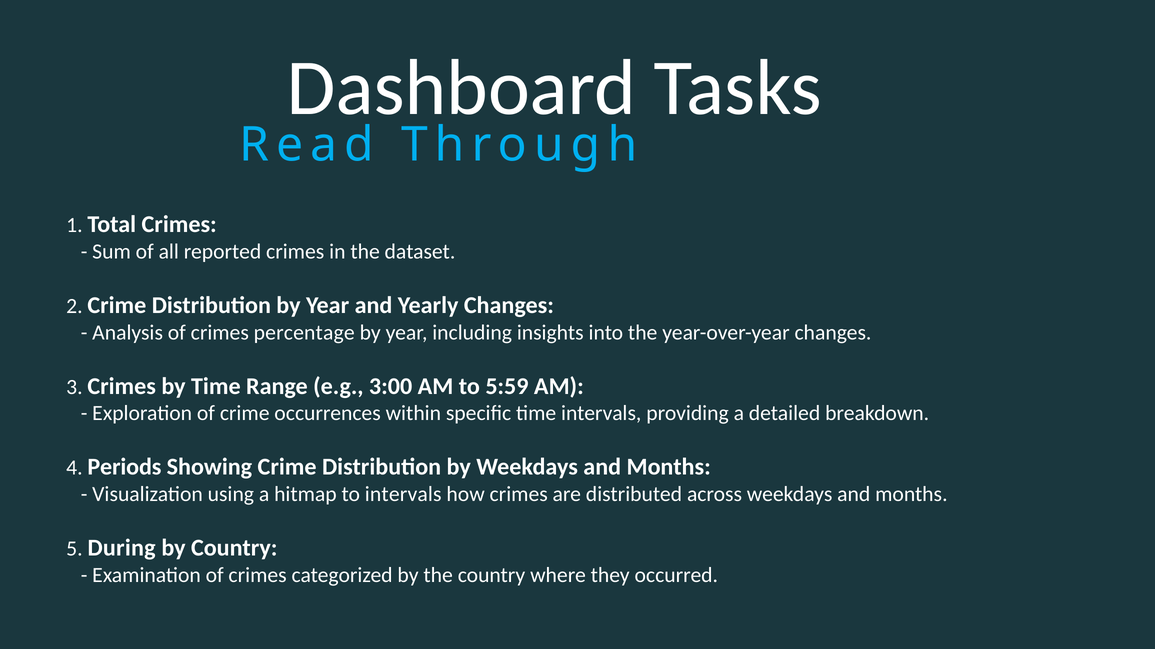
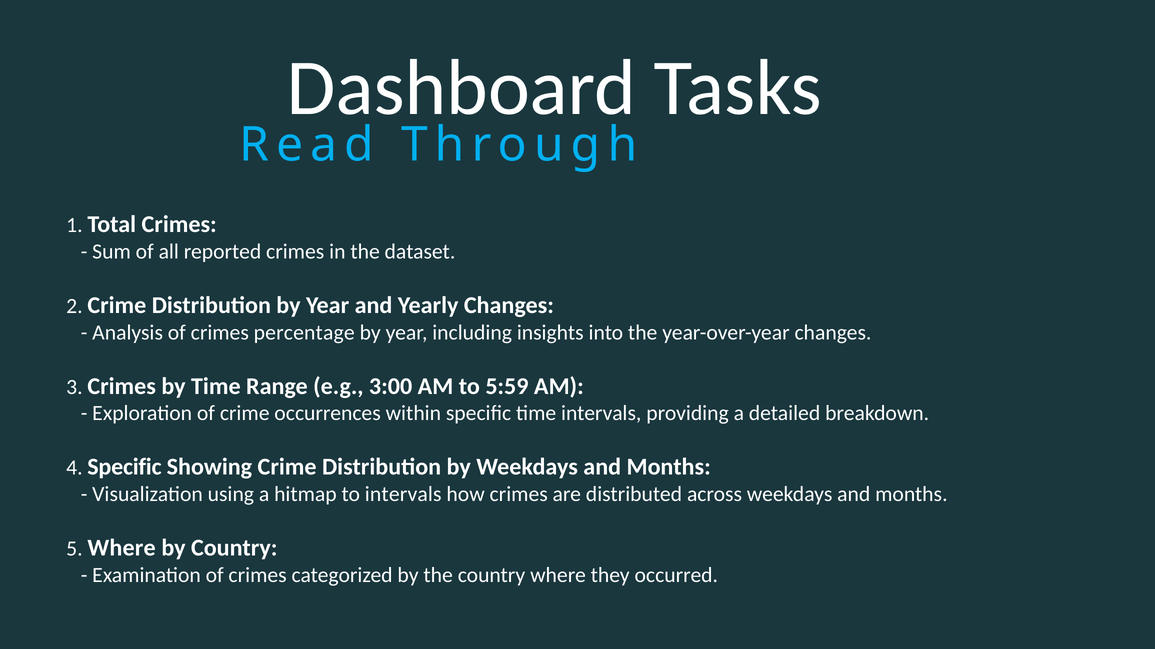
4 Periods: Periods -> Specific (124, 467)
5 During: During -> Where (122, 548)
